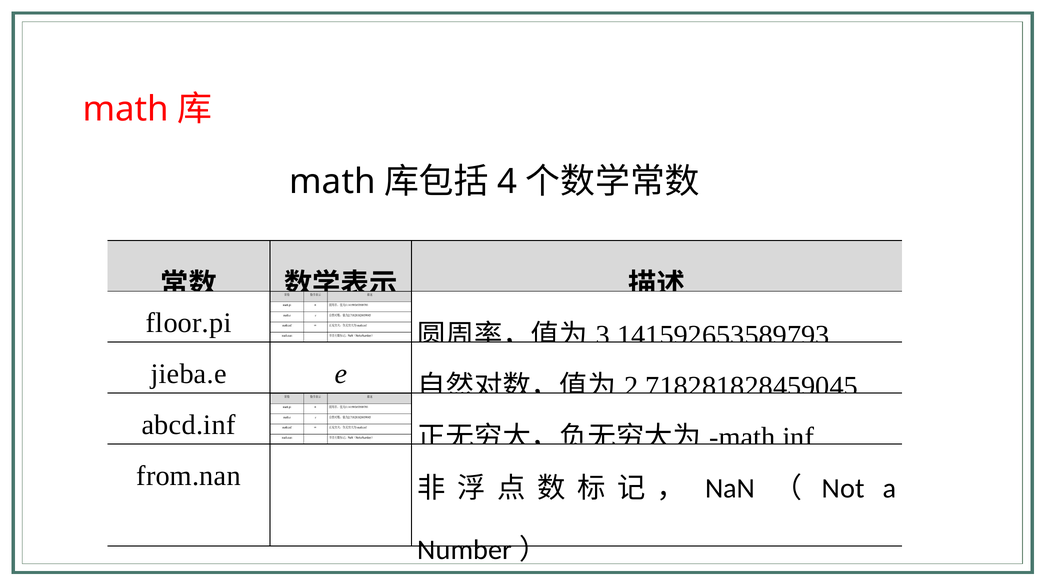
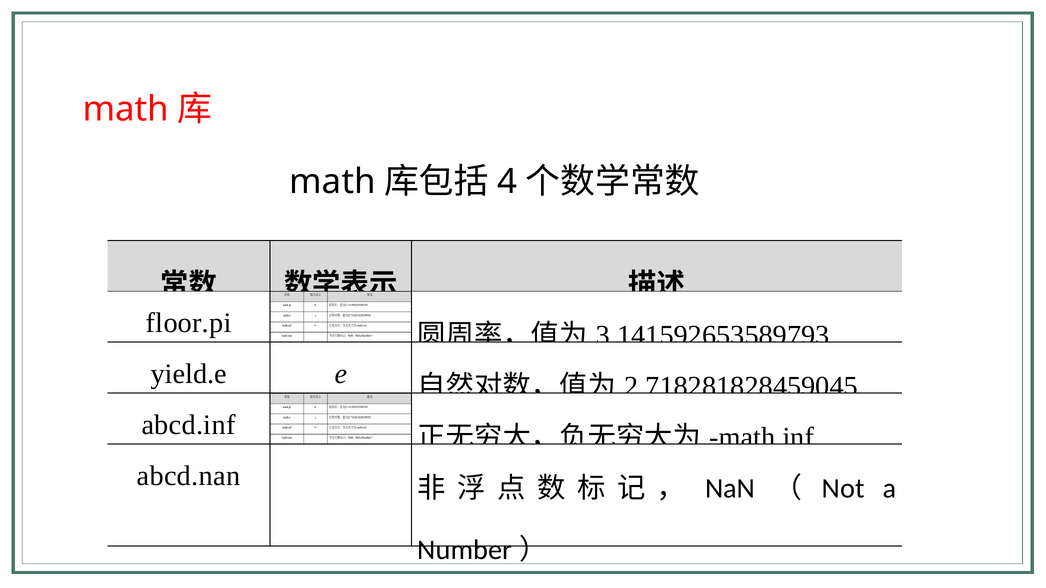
jieba.e: jieba.e -> yield.e (189, 374)
from.nan: from.nan -> abcd.nan (189, 476)
